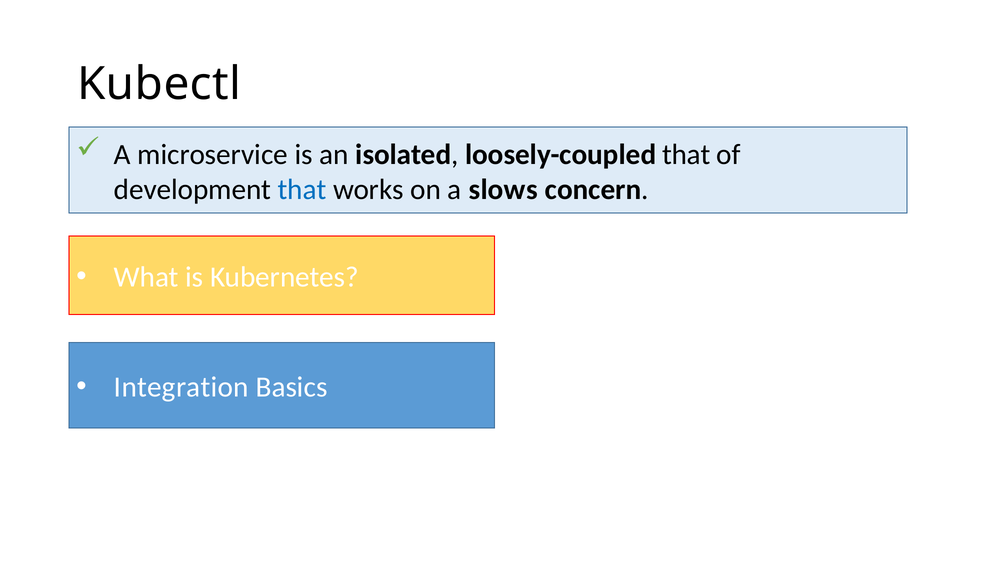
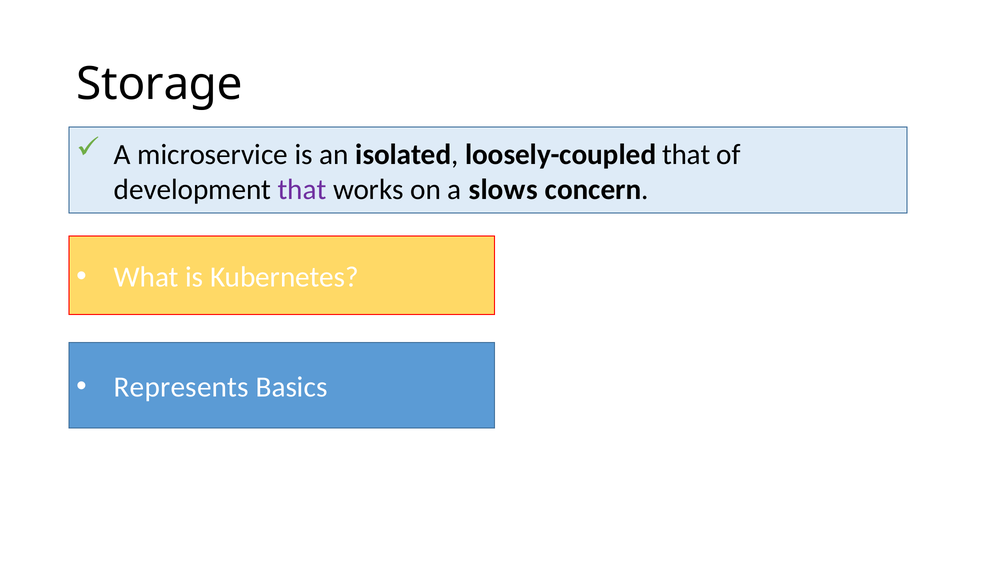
Kubectl: Kubectl -> Storage (160, 84)
that colour: blue -> purple (302, 190)
Integration: Integration -> Represents (181, 387)
